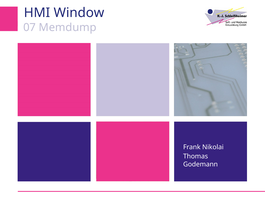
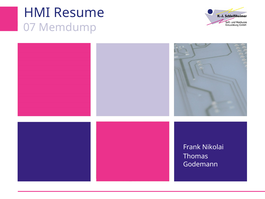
Window: Window -> Resume (79, 13)
